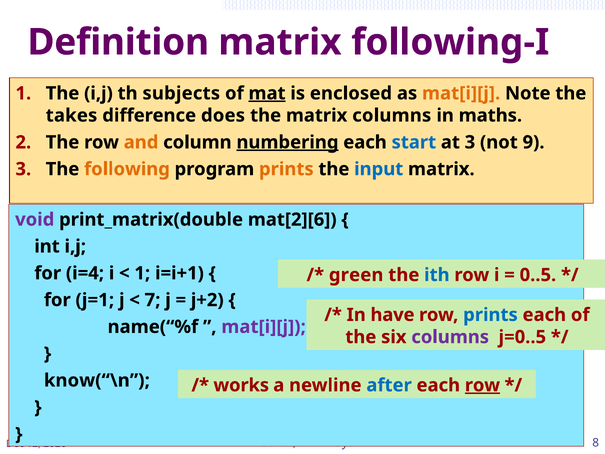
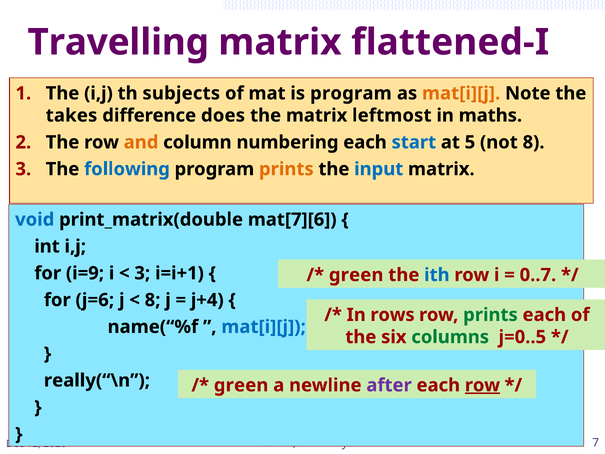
Definition: Definition -> Travelling (118, 42)
following-I: following-I -> flattened-I (450, 42)
mat underline: present -> none (267, 93)
is enclosed: enclosed -> program (351, 93)
matrix columns: columns -> leftmost (392, 115)
numbering underline: present -> none (287, 142)
at 3: 3 -> 5 (470, 142)
not 9: 9 -> 8 (534, 142)
following colour: orange -> blue (127, 169)
void colour: purple -> blue (35, 219)
mat[2][6: mat[2][6 -> mat[7][6 (292, 219)
i=4: i=4 -> i=9 (85, 273)
1: 1 -> 3 (142, 273)
0..5: 0..5 -> 0..7 (538, 275)
j=1: j=1 -> j=6 (95, 300)
7: 7 -> 8 (153, 300)
j+2: j+2 -> j+4 (207, 300)
have: have -> rows (392, 315)
prints colour: blue -> green (490, 315)
mat[i][j colour: purple -> blue (264, 327)
columns colour: purple -> green (450, 337)
know(“\n: know(“\n -> really(“\n (97, 380)
works: works -> green (241, 385)
after colour: blue -> purple (389, 385)
8: 8 -> 7 (596, 443)
